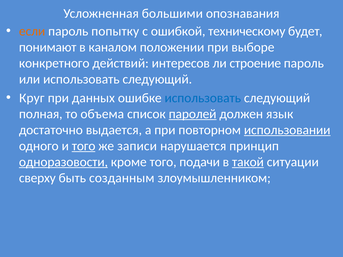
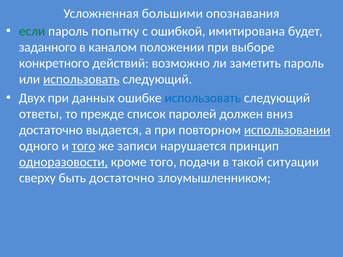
если colour: orange -> green (32, 31)
техническому: техническому -> имитирована (247, 31)
понимают: понимают -> заданного (48, 47)
интересов: интересов -> возможно (181, 63)
строение: строение -> заметить (255, 63)
использовать underline: none -> present (81, 79)
Круг: Круг -> Двух (32, 98)
полная: полная -> ответы (41, 114)
объема: объема -> прежде (102, 114)
паролей underline: present -> none (193, 114)
язык: язык -> вниз (280, 114)
такой underline: present -> none (248, 162)
быть созданным: созданным -> достаточно (122, 178)
